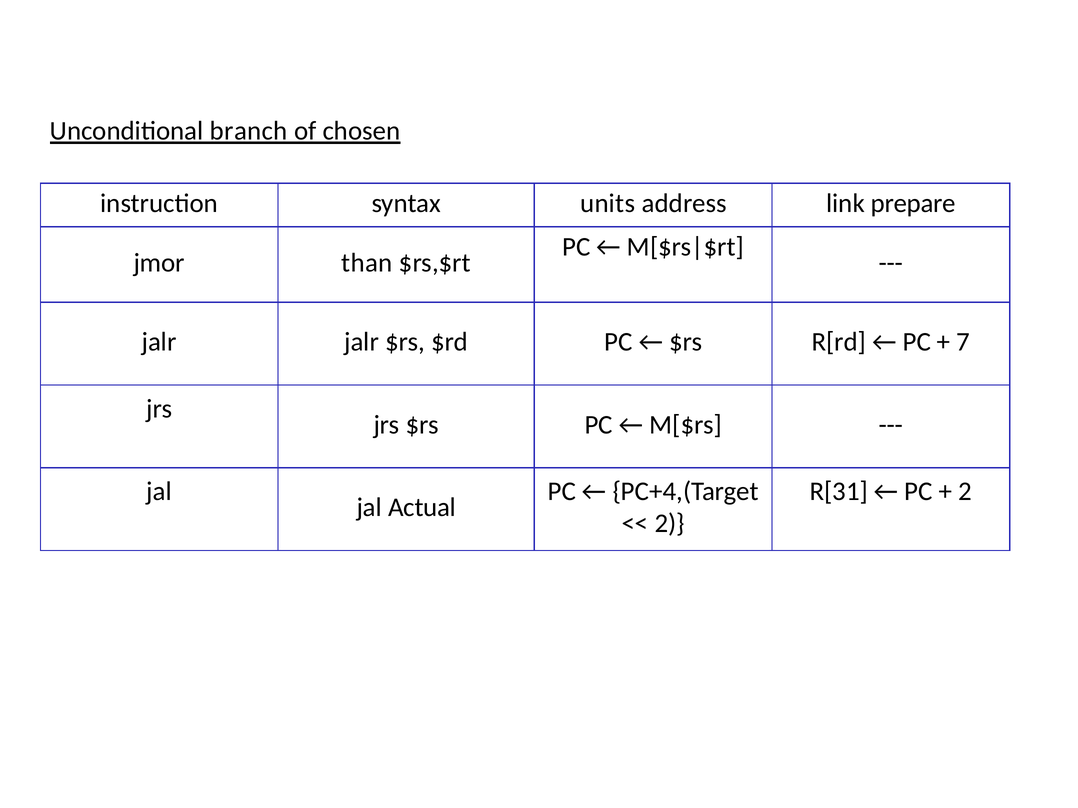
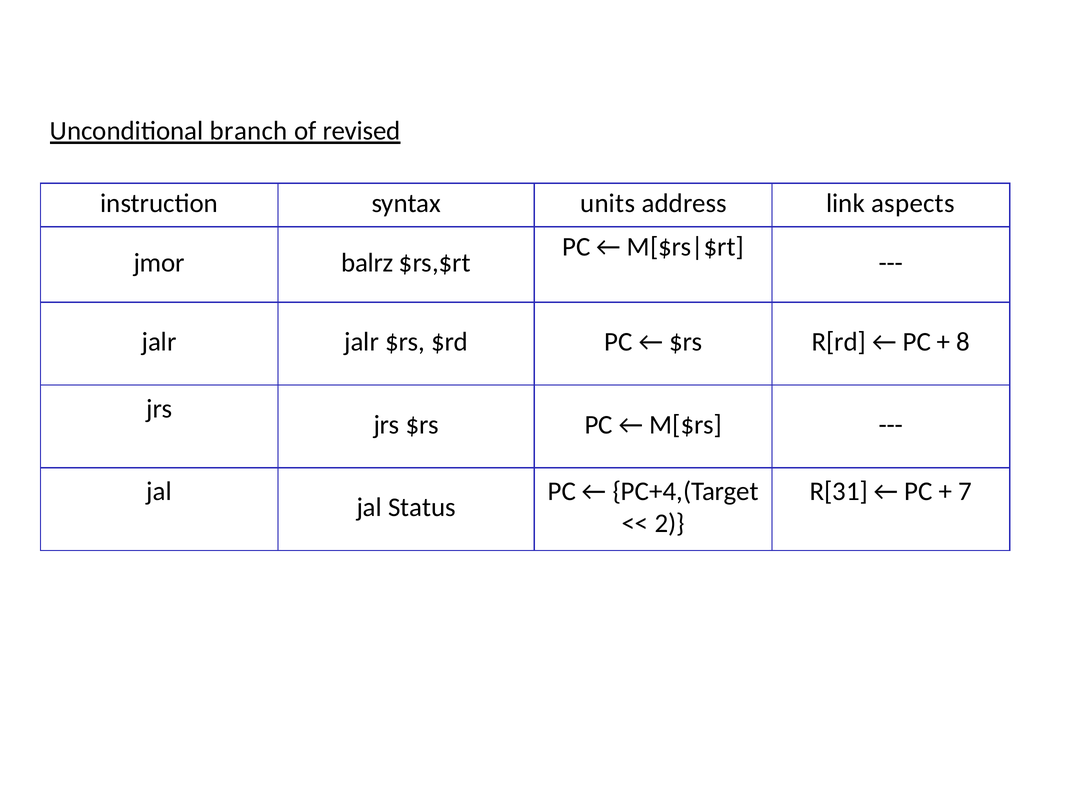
chosen: chosen -> revised (361, 131)
prepare: prepare -> aspects (913, 203)
than: than -> balrz (367, 263)
7: 7 -> 8 (963, 342)
2: 2 -> 7 (965, 492)
Actual: Actual -> Status (422, 508)
